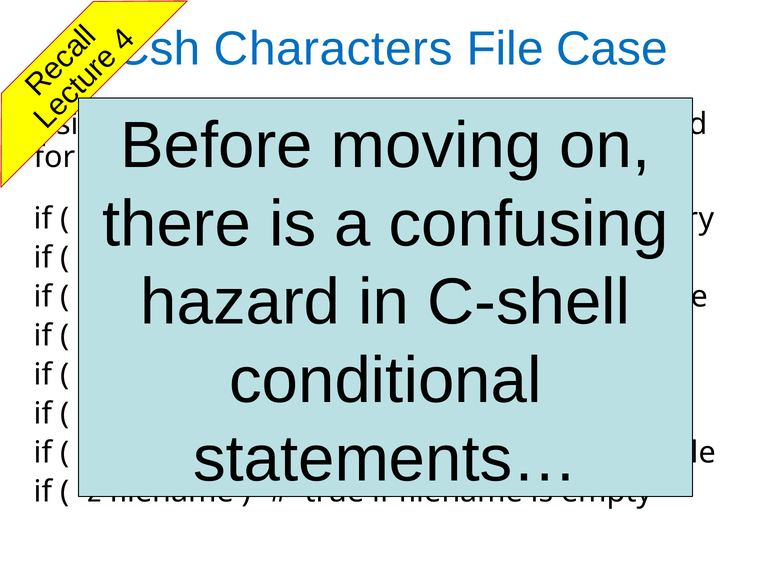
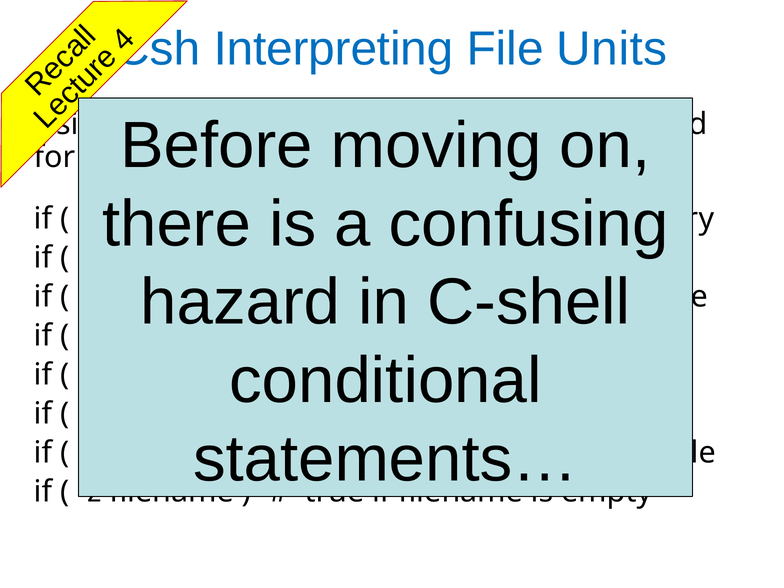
Characters: Characters -> Interpreting (334, 49)
Case: Case -> Units (612, 49)
